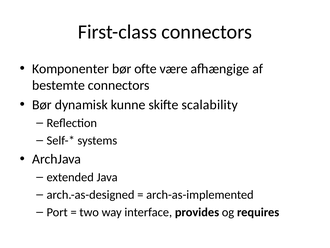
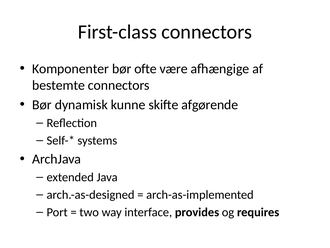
scalability: scalability -> afgørende (210, 105)
